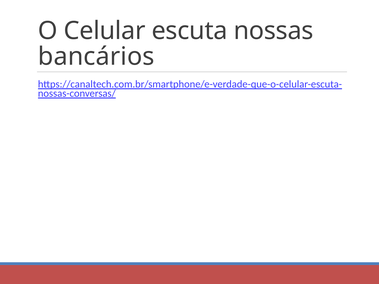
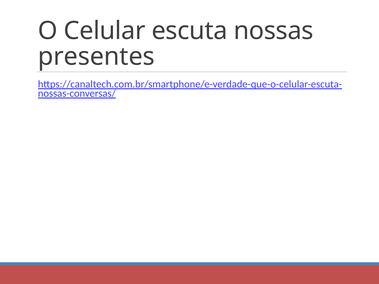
bancários: bancários -> presentes (96, 57)
